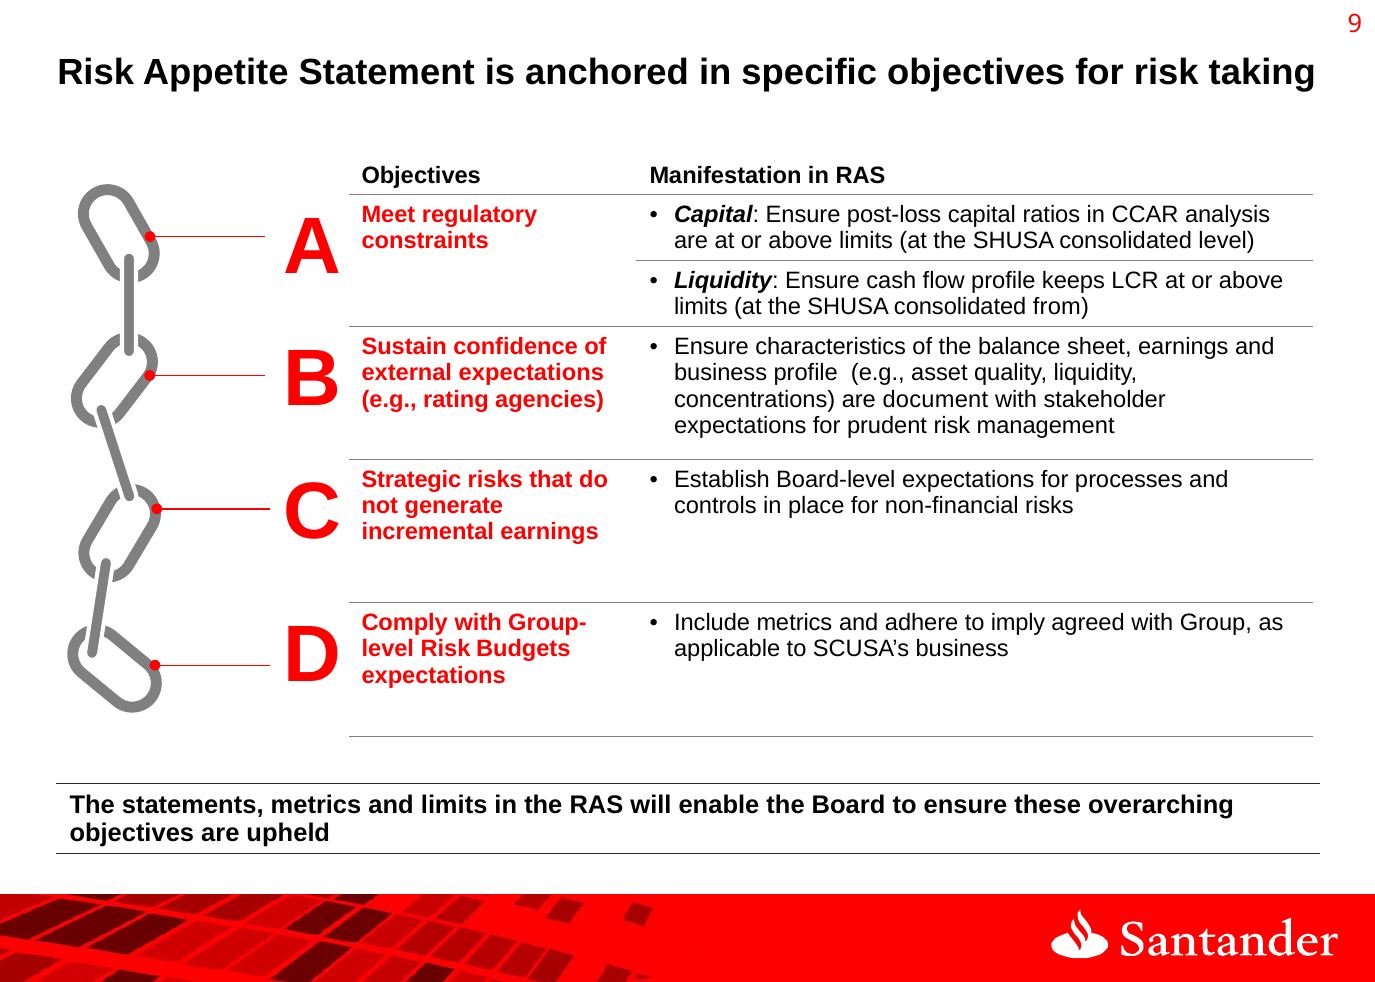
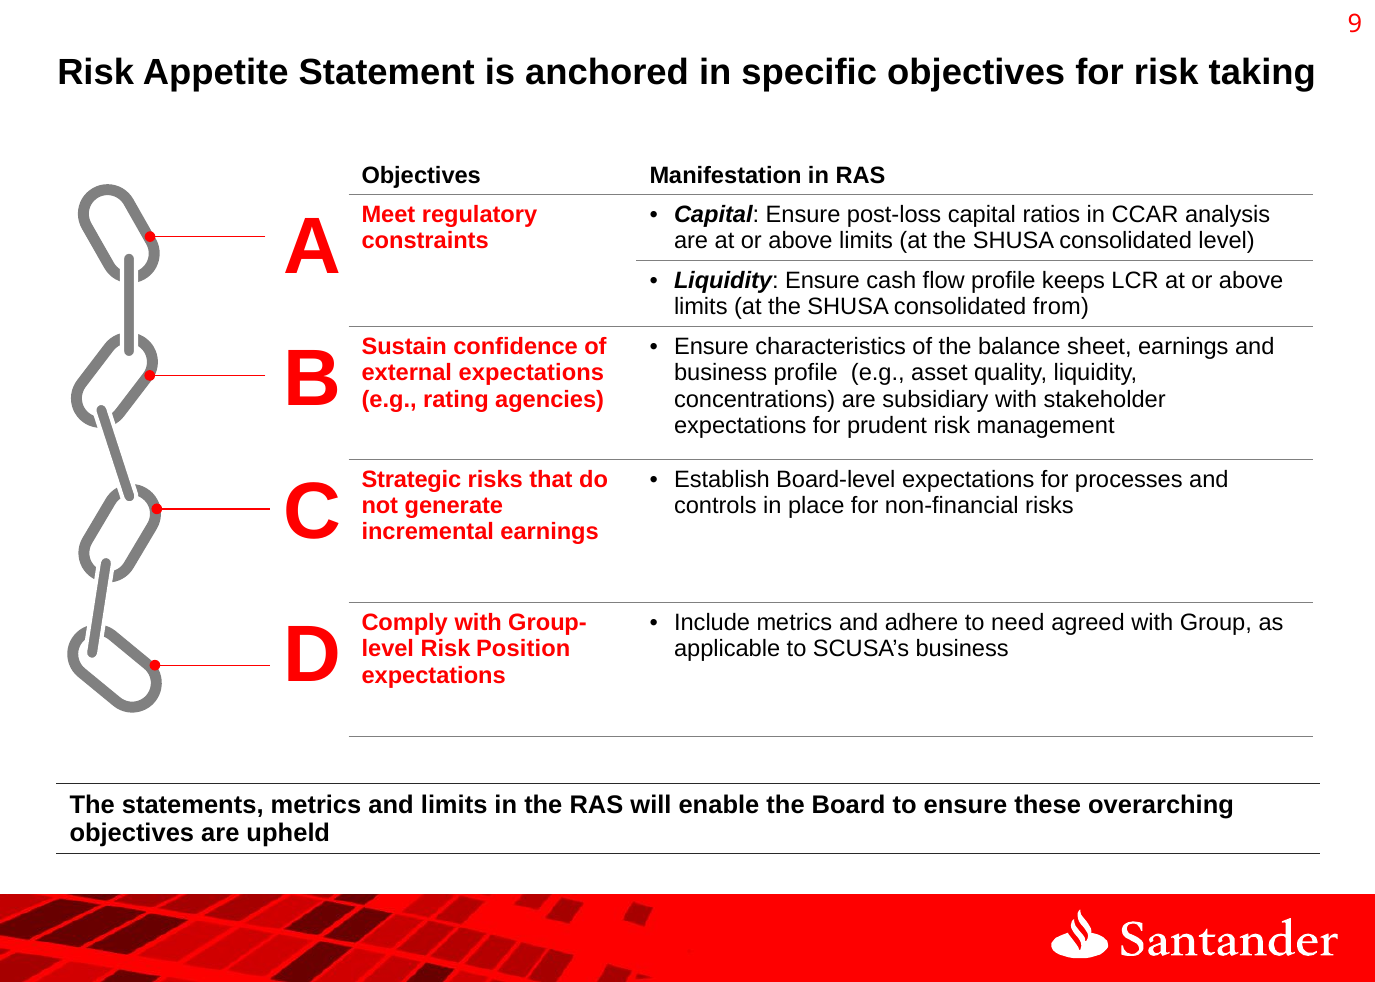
document: document -> subsidiary (935, 399)
imply: imply -> need (1018, 623)
Budgets: Budgets -> Position (523, 649)
